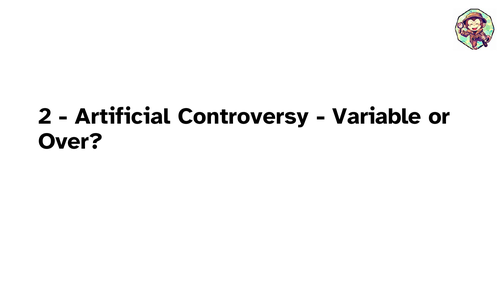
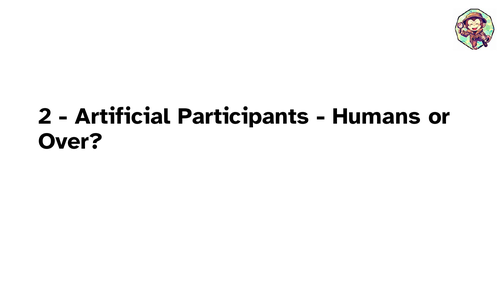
Controversy: Controversy -> Participants (243, 117)
Variable: Variable -> Humans (377, 117)
